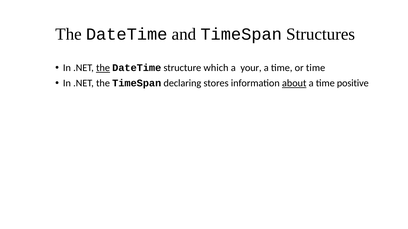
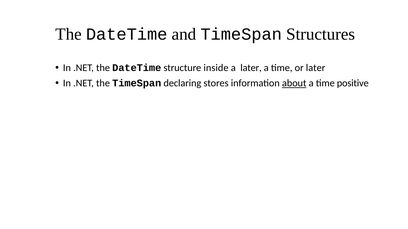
the underline: present -> none (103, 68)
which: which -> inside (216, 68)
a your: your -> later (251, 68)
or time: time -> later (316, 68)
